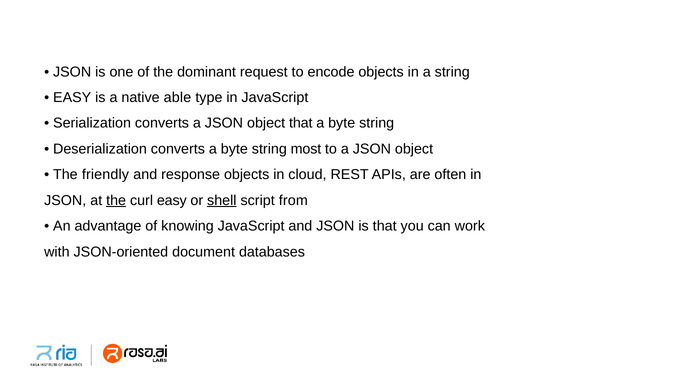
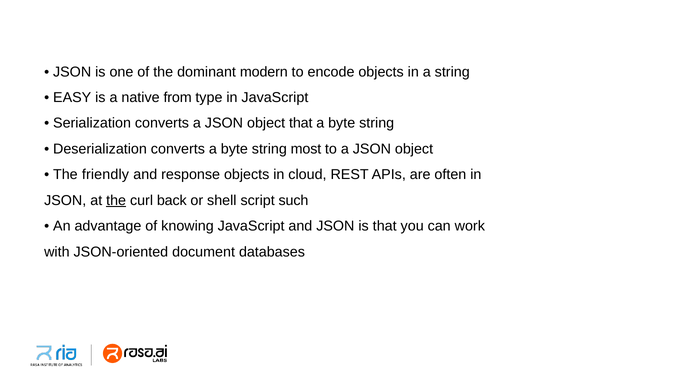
request: request -> modern (264, 72)
able: able -> from (178, 98)
curl easy: easy -> back (172, 200)
shell underline: present -> none (222, 200)
from: from -> such (293, 200)
